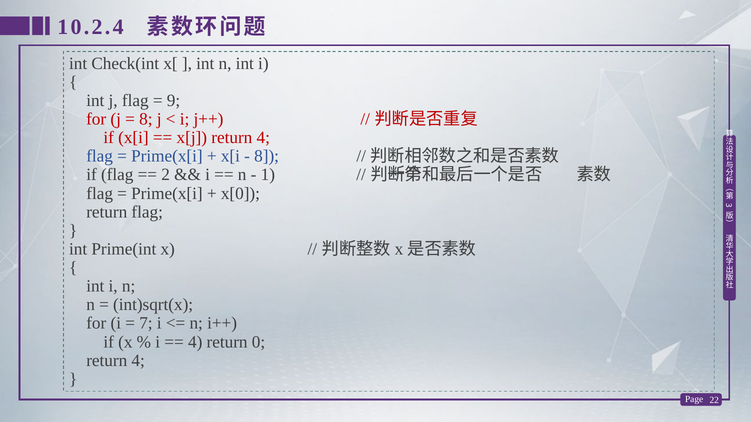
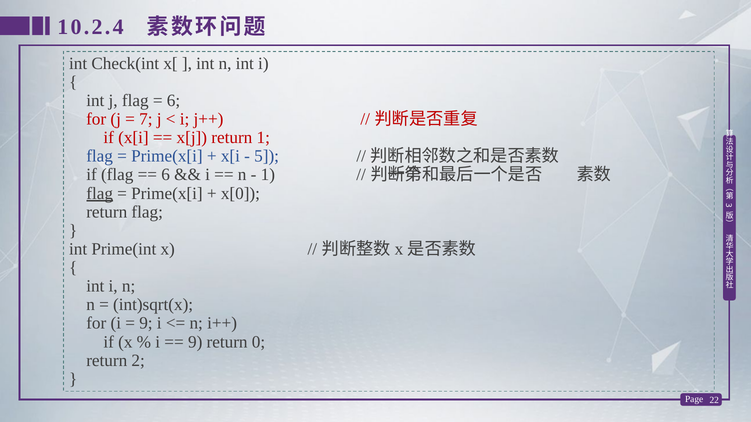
9: 9 -> 6 (174, 101)
8: 8 -> 7 (146, 119)
x[j return 4: 4 -> 1 (263, 138)
8: 8 -> 5 (267, 156)
2: 2 -> 6 (166, 175)
flag underline: none -> present (100, 194)
7: 7 -> 9 (146, 324)
4: 4 -> 9 (195, 342)
4: 4 -> 2 (138, 361)
